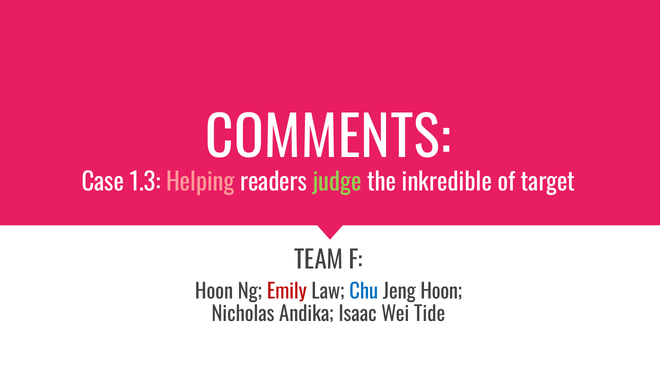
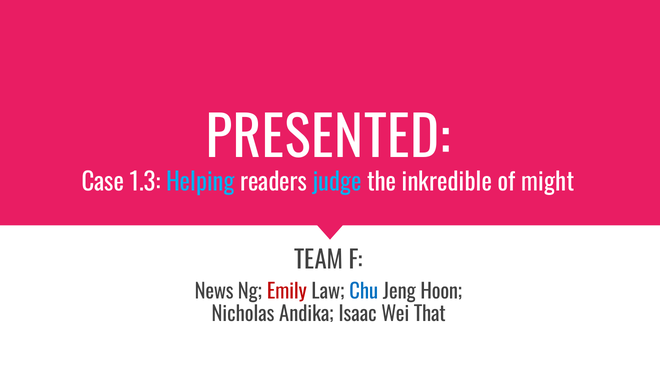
COMMENTS: COMMENTS -> PRESENTED (328, 139)
Helping colour: pink -> light blue (200, 183)
judge colour: light green -> light blue (337, 183)
target: target -> might (548, 183)
Hoon: Hoon -> News (214, 292)
Tide: Tide -> That (430, 315)
